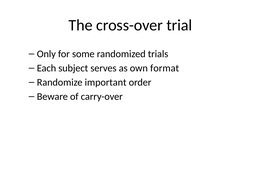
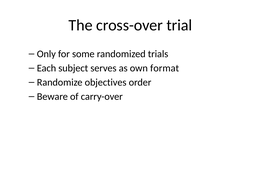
important: important -> objectives (106, 82)
